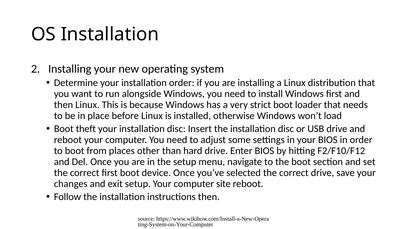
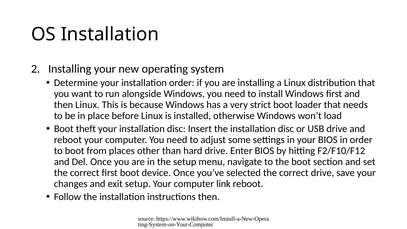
site: site -> link (223, 184)
